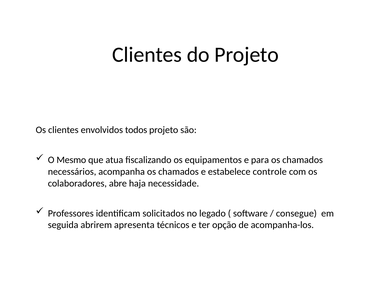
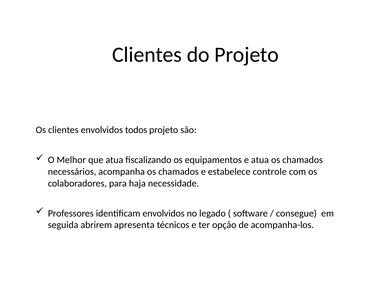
Mesmo: Mesmo -> Melhor (71, 160)
e para: para -> atua (260, 160)
abre: abre -> para (118, 184)
identificam solicitados: solicitados -> envolvidos (164, 213)
